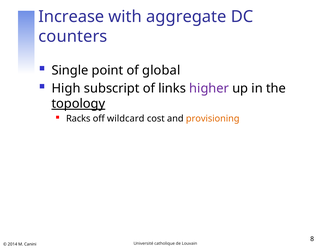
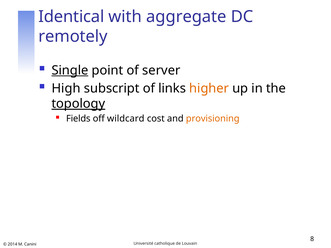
Increase: Increase -> Identical (71, 17)
counters: counters -> remotely (73, 36)
Single underline: none -> present (70, 70)
global: global -> server (161, 70)
higher colour: purple -> orange (209, 88)
Racks: Racks -> Fields (78, 119)
